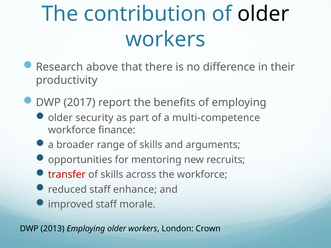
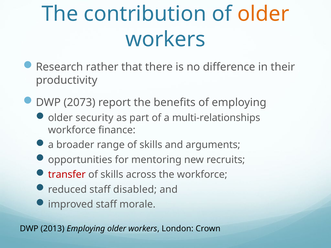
older colour: black -> orange (263, 14)
above: above -> rather (102, 67)
2017: 2017 -> 2073 (80, 103)
multi-competence: multi-competence -> multi-relationships (216, 118)
enhance: enhance -> disabled (135, 190)
